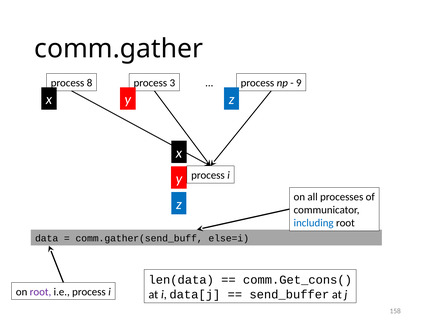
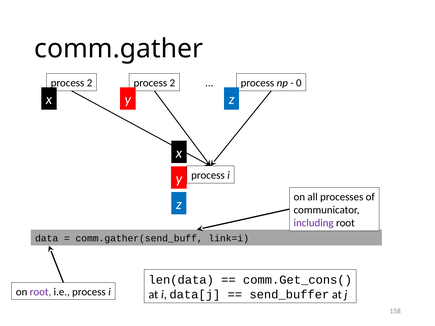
8: 8 -> 2 (90, 83)
3: 3 -> 2 (172, 83)
9: 9 -> 0 (299, 83)
including colour: blue -> purple (314, 223)
else=i: else=i -> link=i (229, 238)
